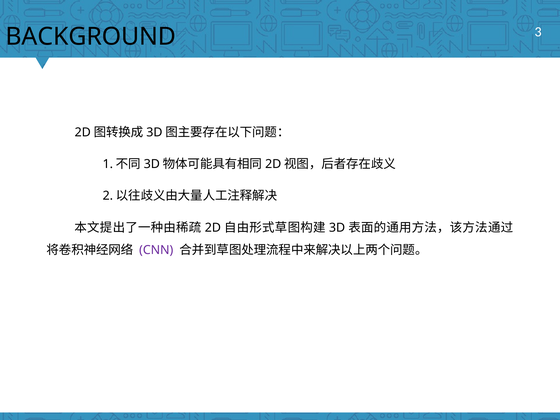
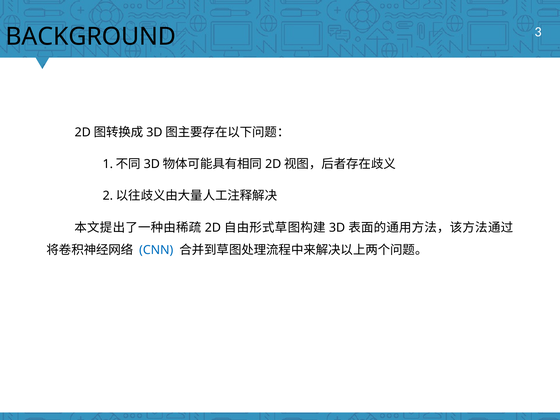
CNN colour: purple -> blue (156, 250)
